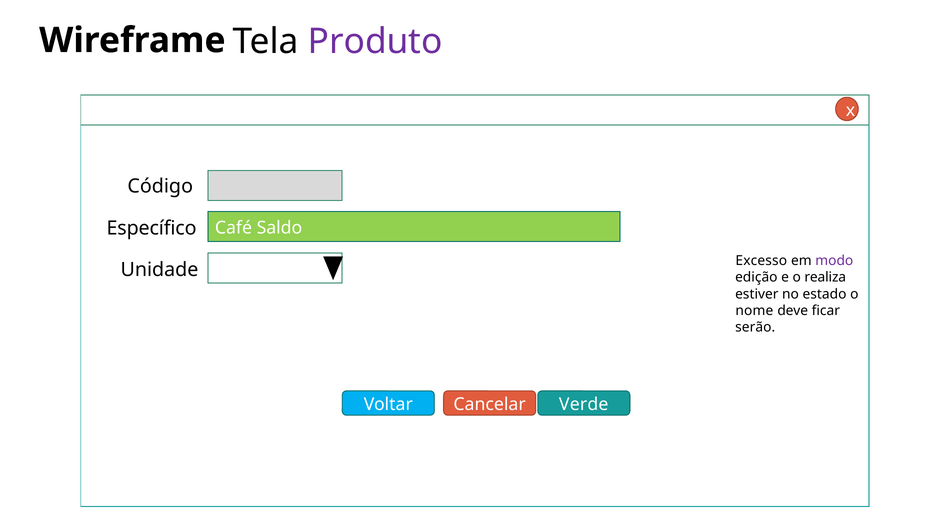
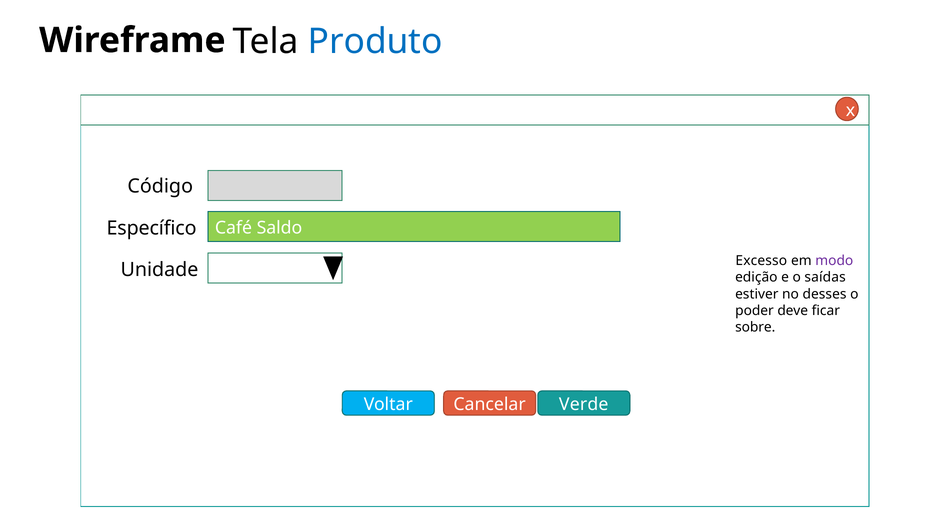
Produto colour: purple -> blue (375, 41)
realiza: realiza -> saídas (825, 277)
estado: estado -> desses (825, 294)
nome: nome -> poder (754, 310)
serão: serão -> sobre (755, 327)
